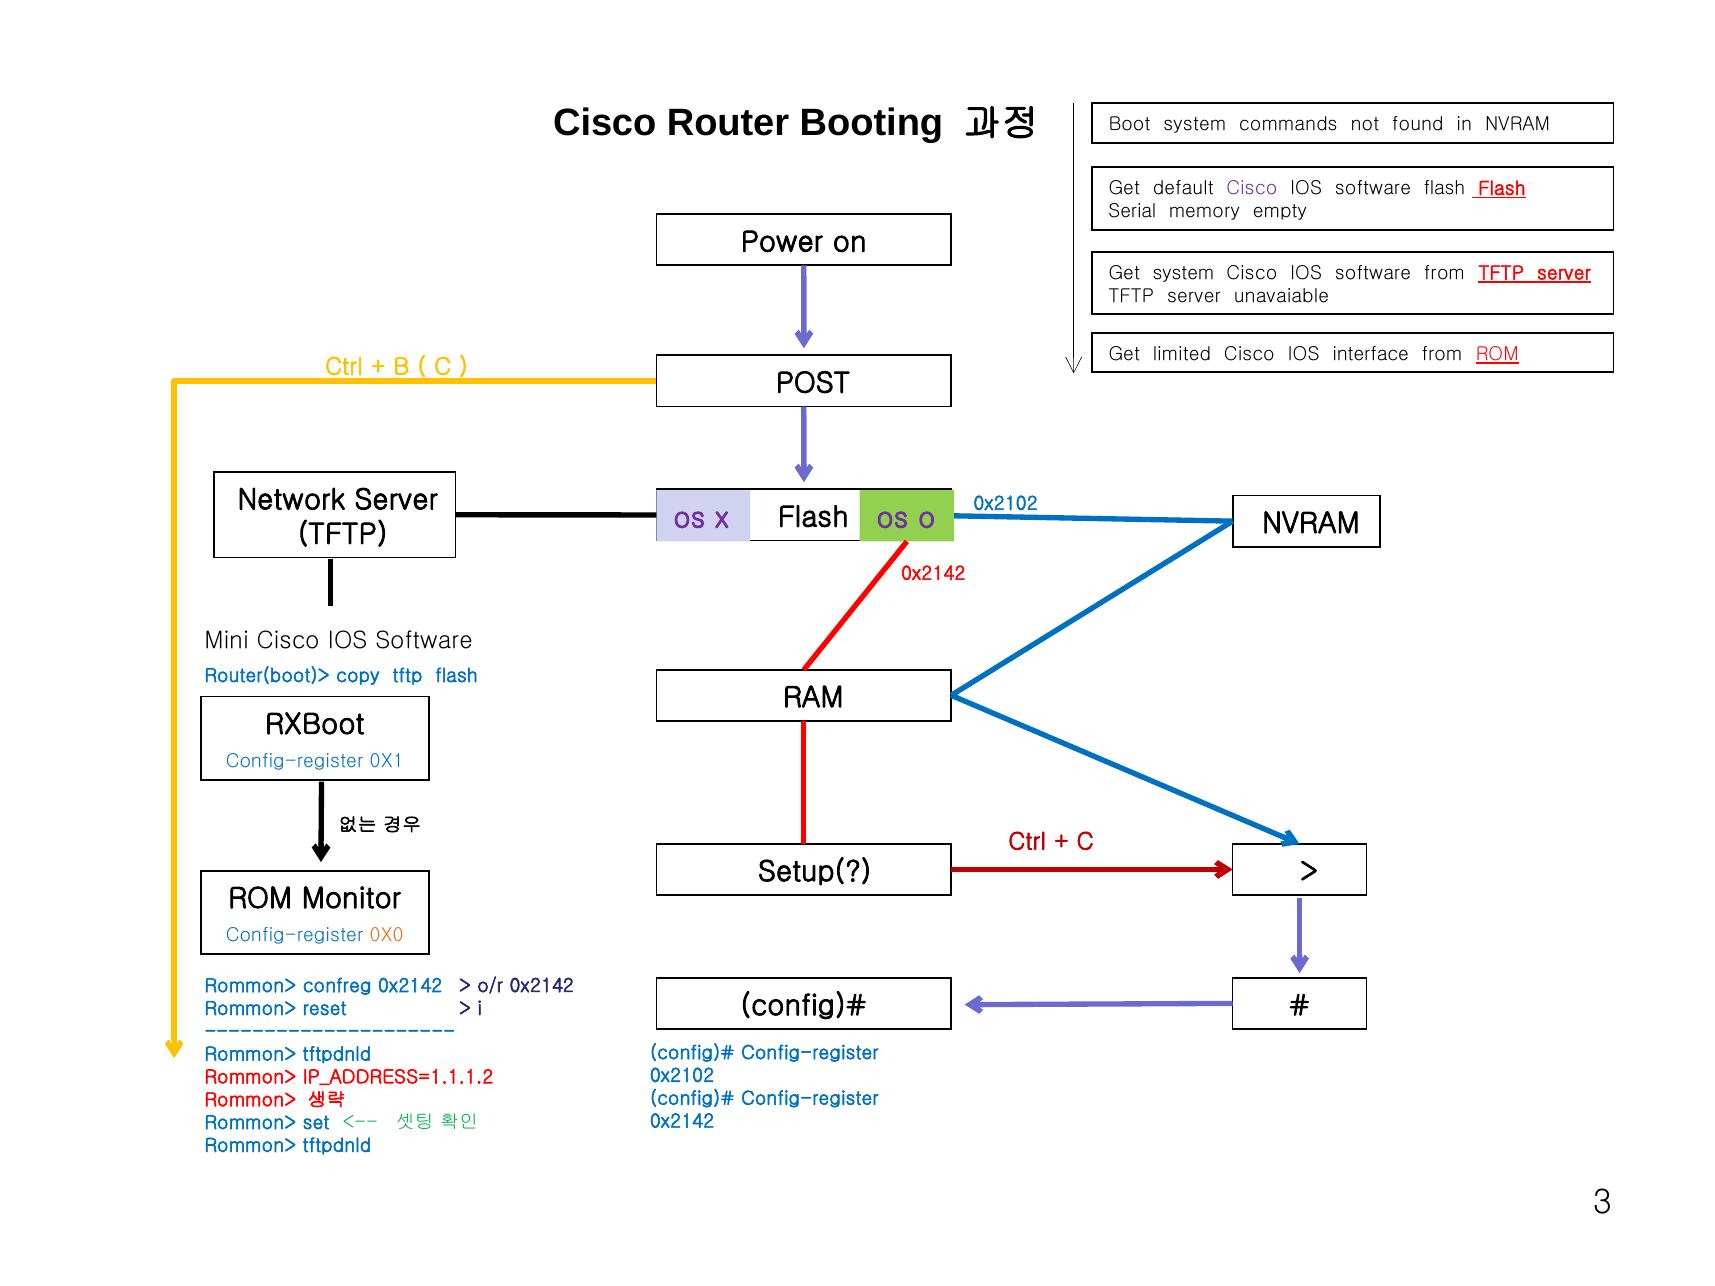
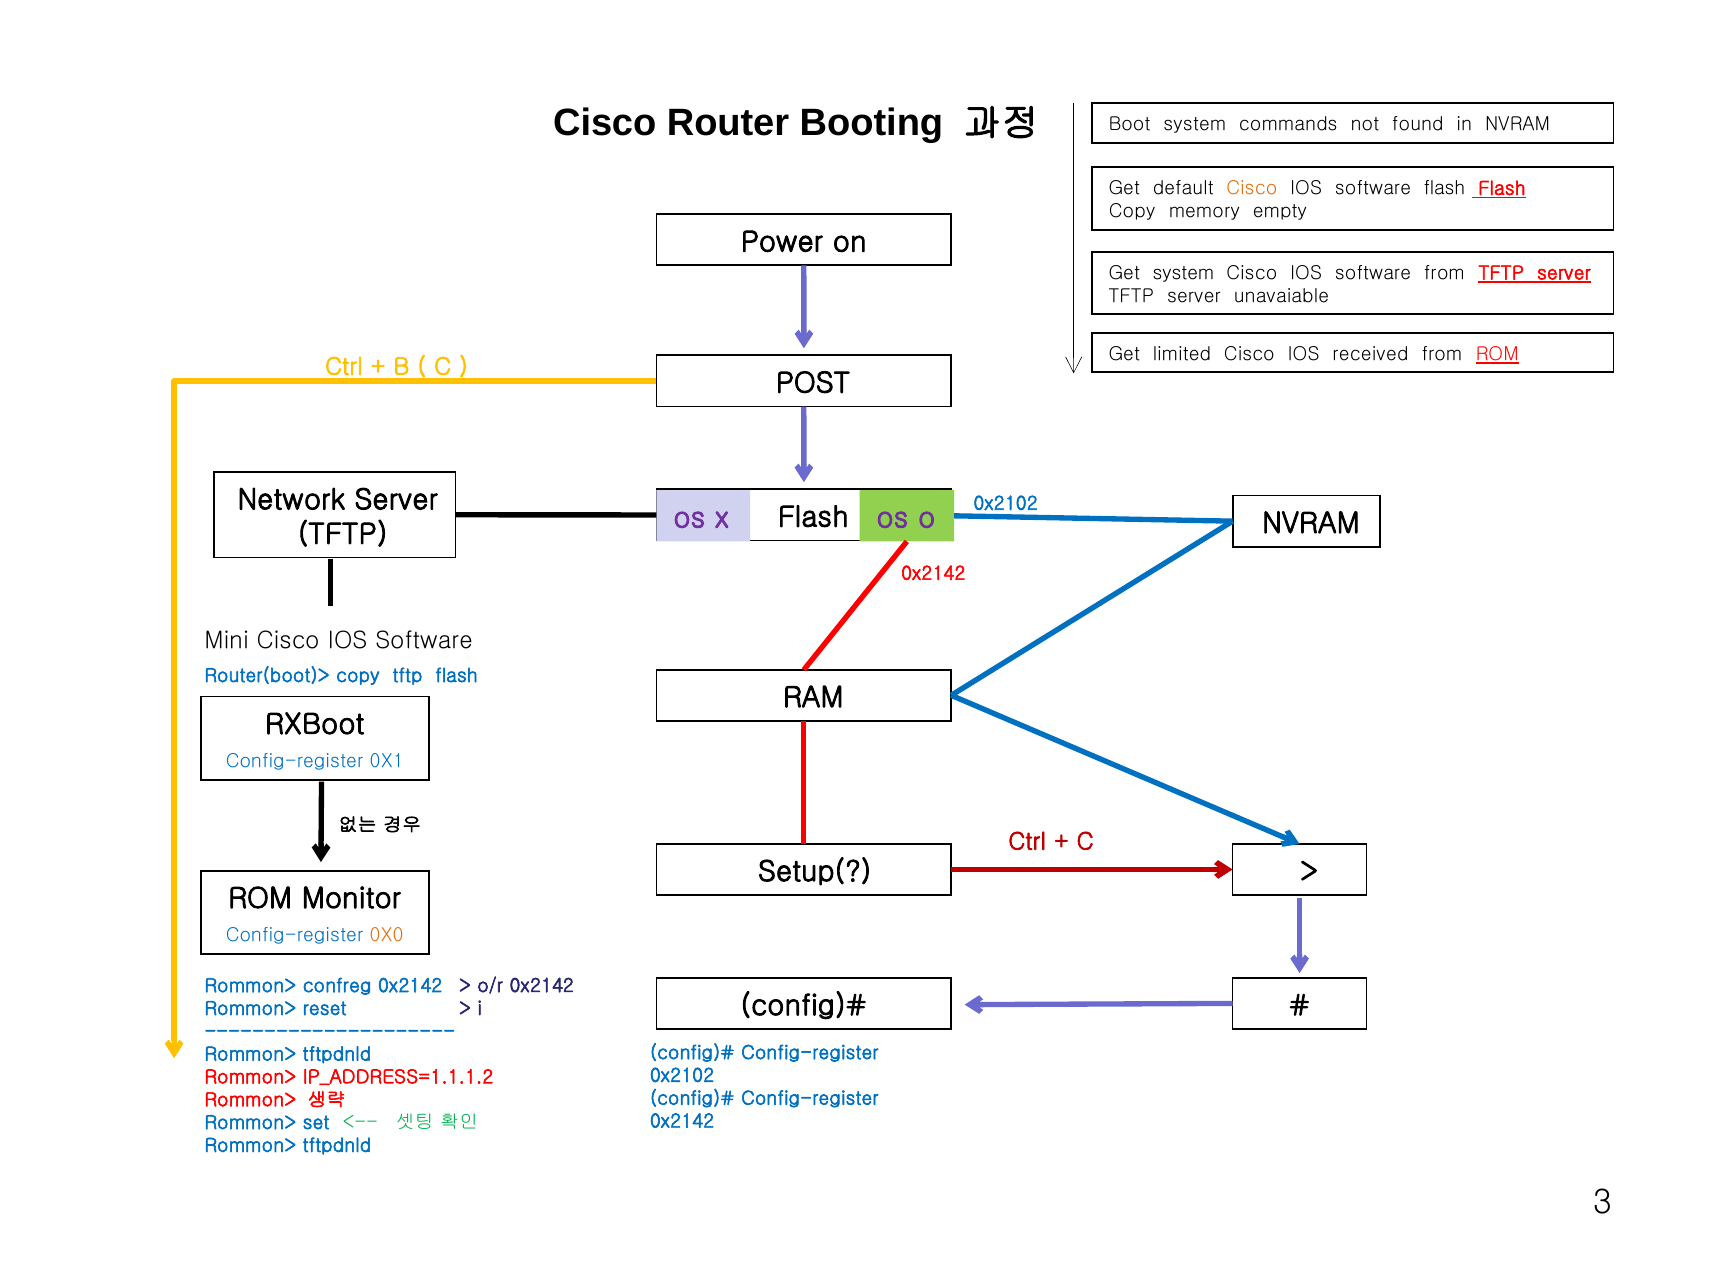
Cisco colour: purple -> orange (1252, 188)
Serial: Serial -> Copy (1132, 211)
interface: interface -> received (1370, 354)
